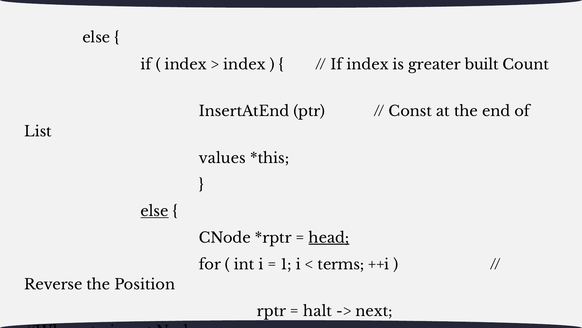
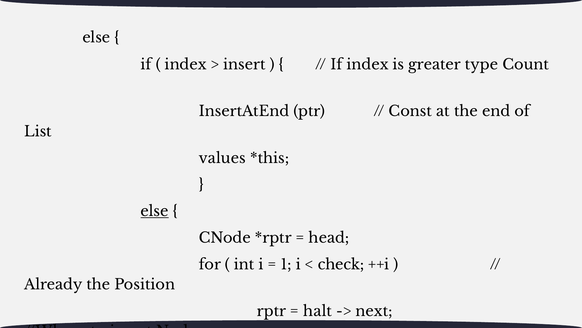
index: index -> insert (244, 65)
built: built -> type (481, 65)
head underline: present -> none (329, 238)
terms: terms -> check (341, 264)
Reverse: Reverse -> Already (53, 284)
